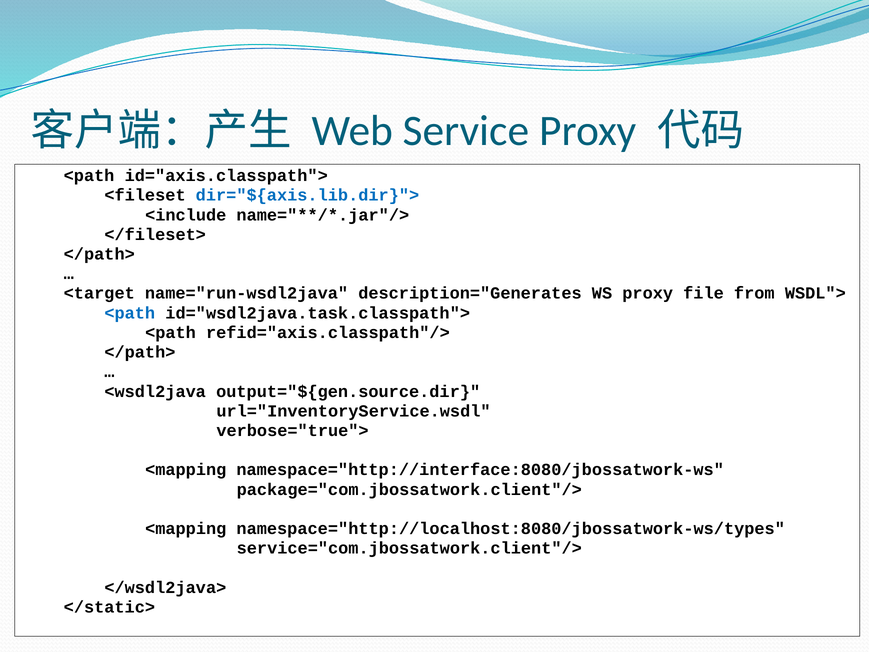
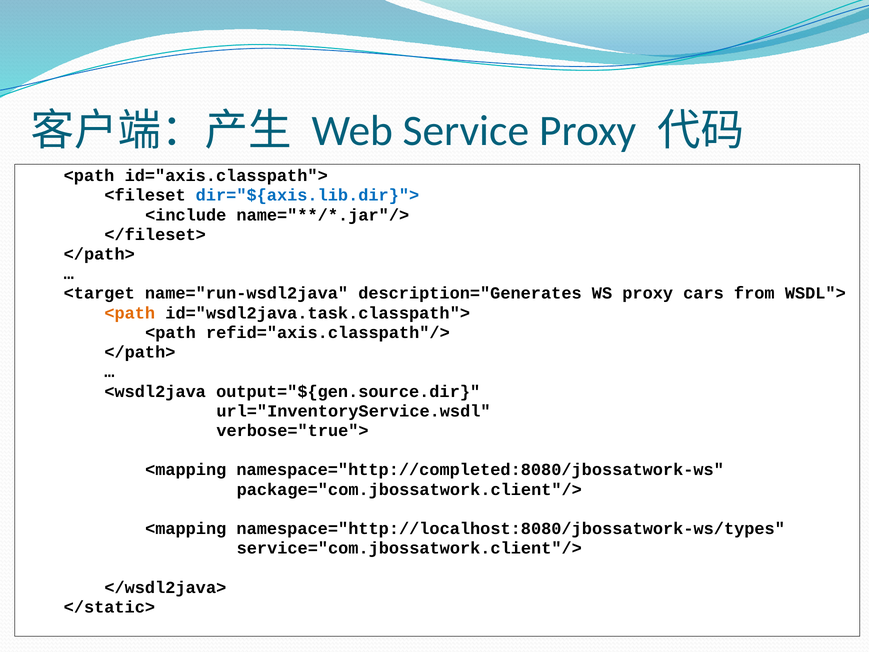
file: file -> cars (704, 293)
<path colour: blue -> orange (130, 313)
namespace="http://interface:8080/jbossatwork-ws: namespace="http://interface:8080/jbossatwork-ws -> namespace="http://completed:8080/jbossatwork-ws (480, 470)
